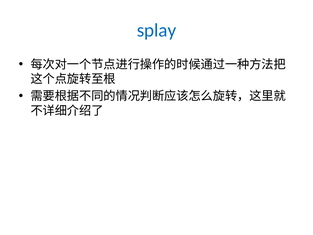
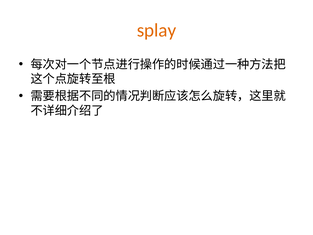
splay colour: blue -> orange (157, 30)
